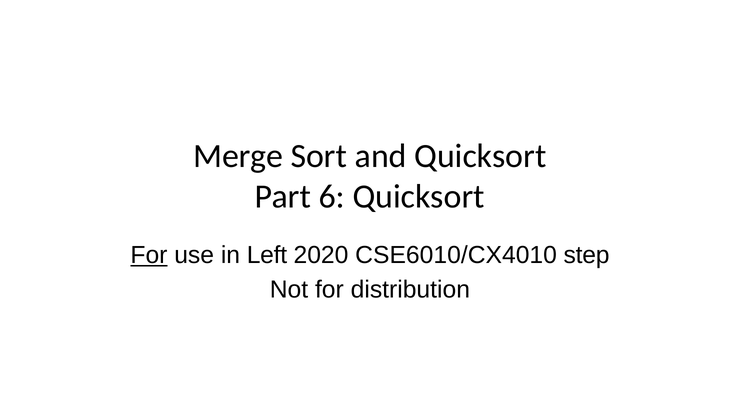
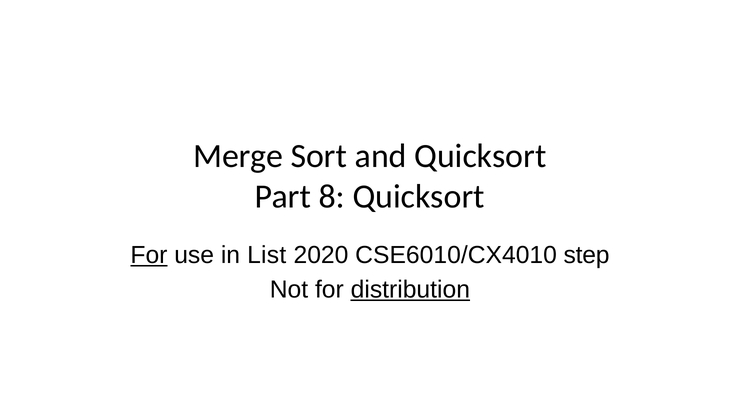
6: 6 -> 8 (332, 197)
Left: Left -> List (267, 255)
distribution underline: none -> present (410, 290)
